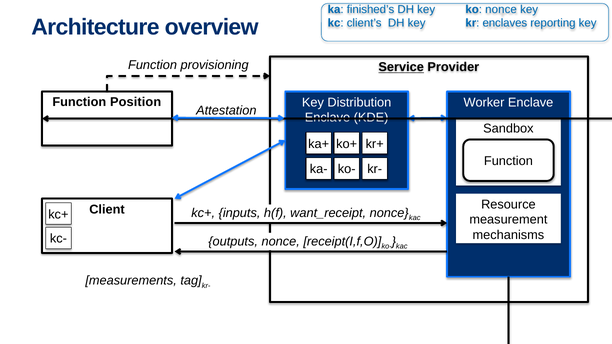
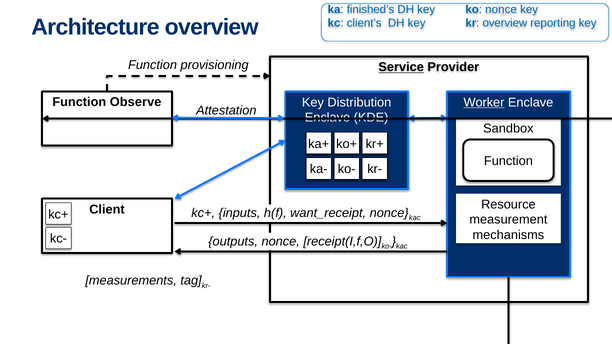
kr enclaves: enclaves -> overview (505, 23)
Position: Position -> Observe (136, 102)
Worker underline: none -> present (484, 102)
